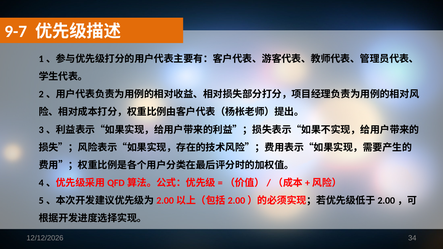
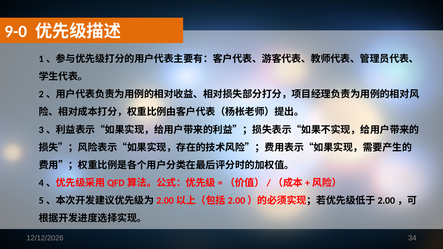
9-7: 9-7 -> 9-0 (16, 31)
